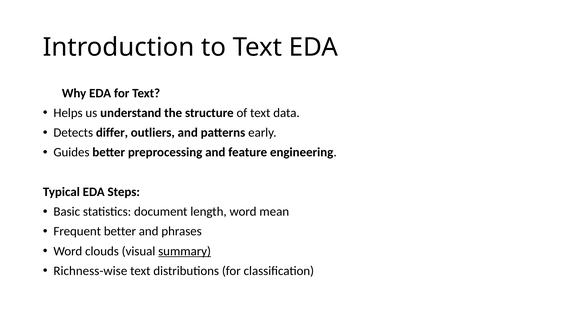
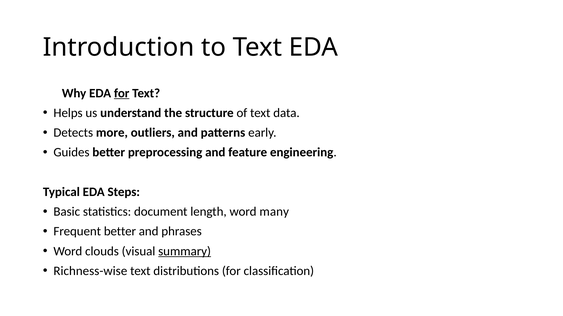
for underline: none -> present (122, 93)
differ: differ -> more (112, 133)
mean: mean -> many (274, 212)
